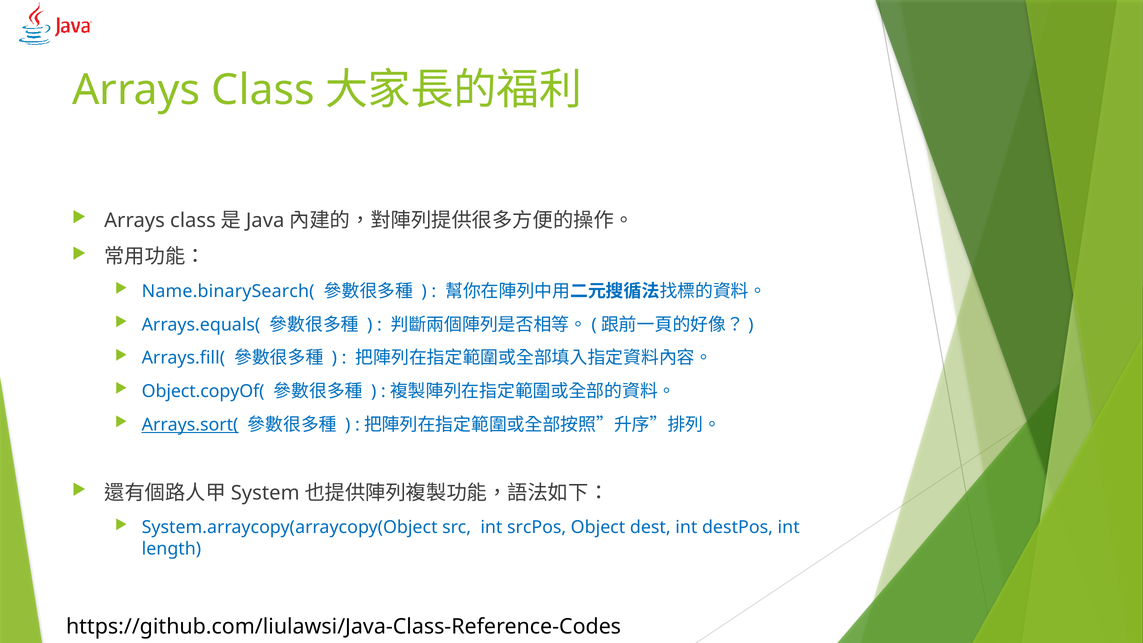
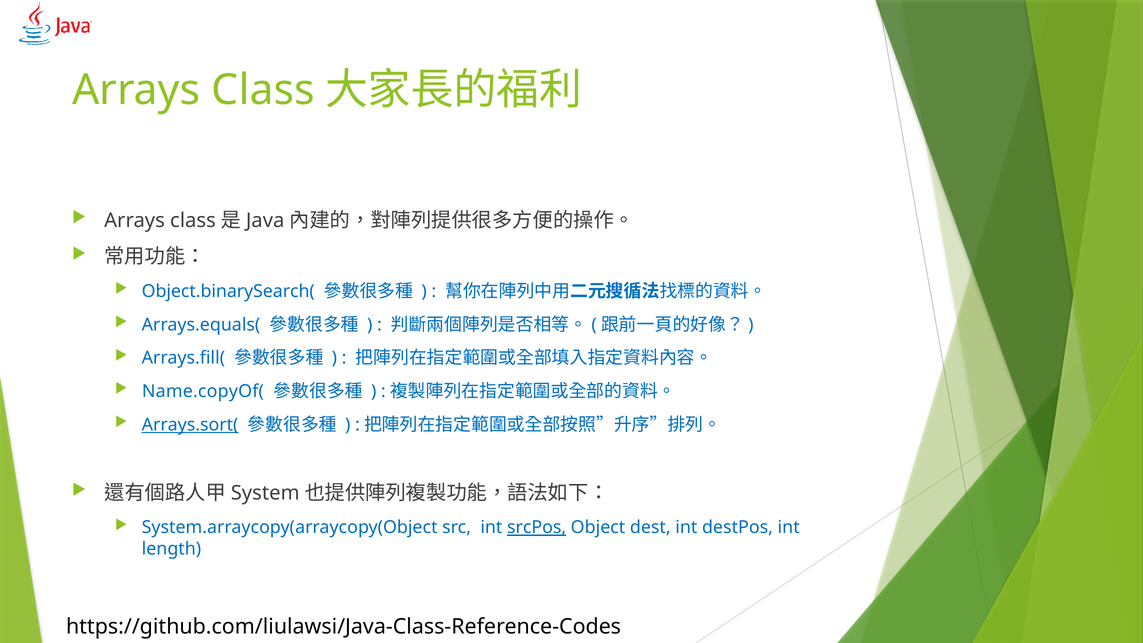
Name.binarySearch(: Name.binarySearch( -> Object.binarySearch( (228, 291)
Object.copyOf(: Object.copyOf( -> Name.copyOf( (203, 391)
srcPos underline: none -> present (537, 528)
